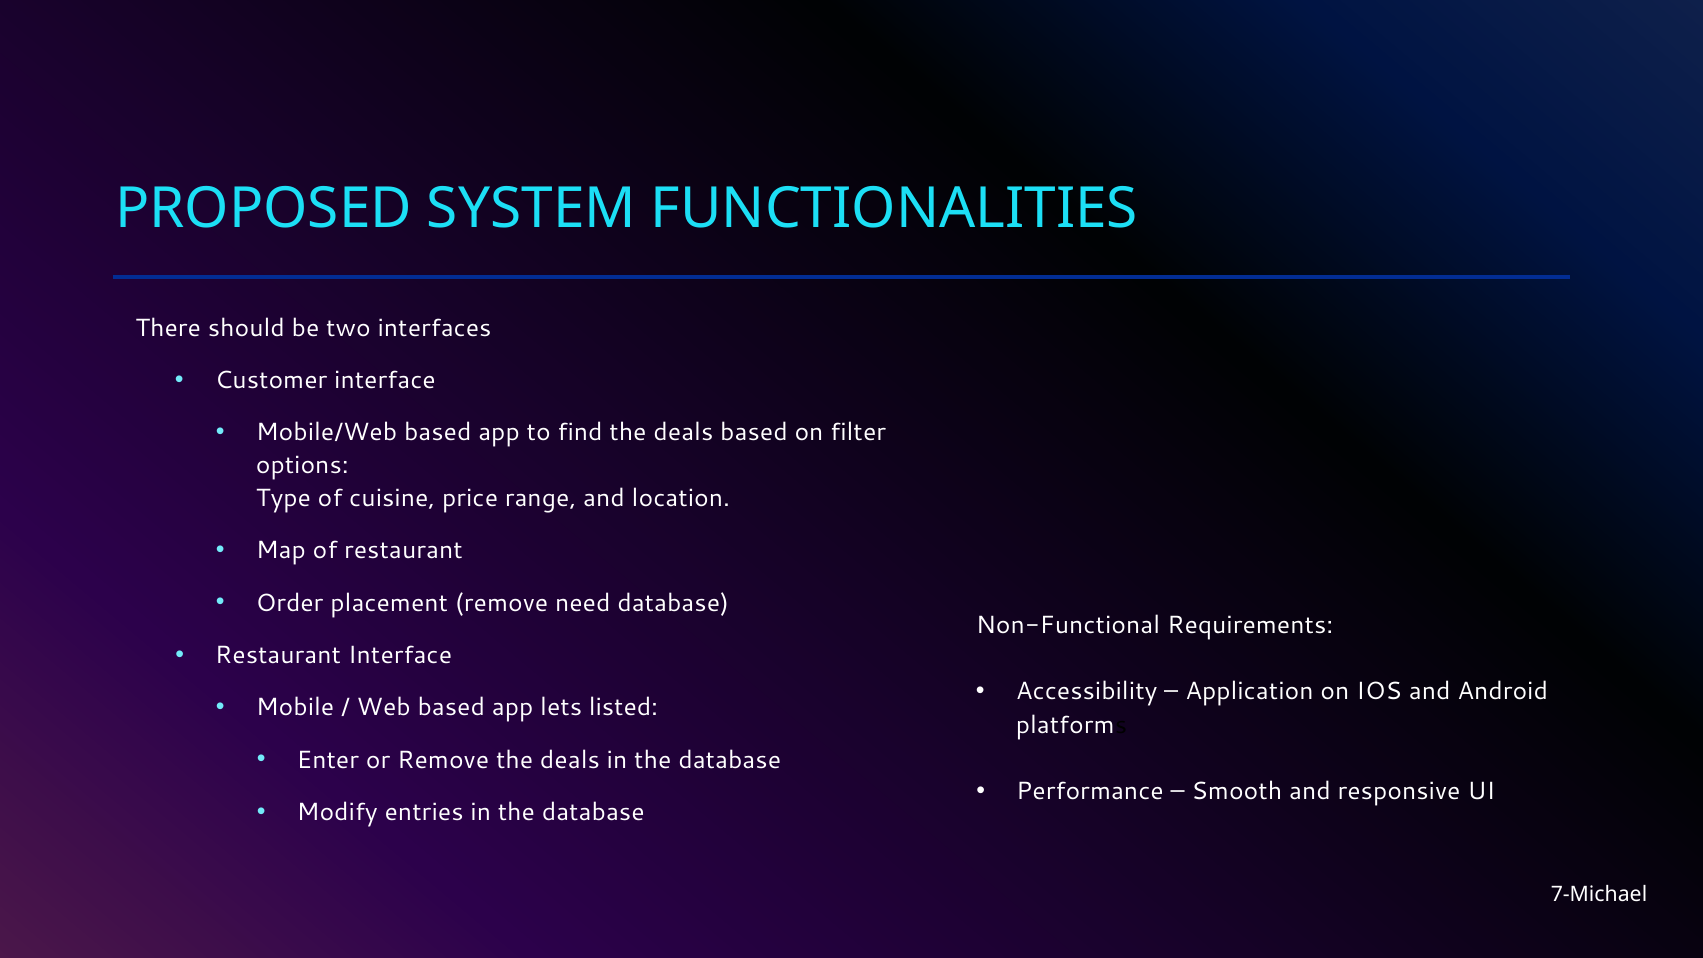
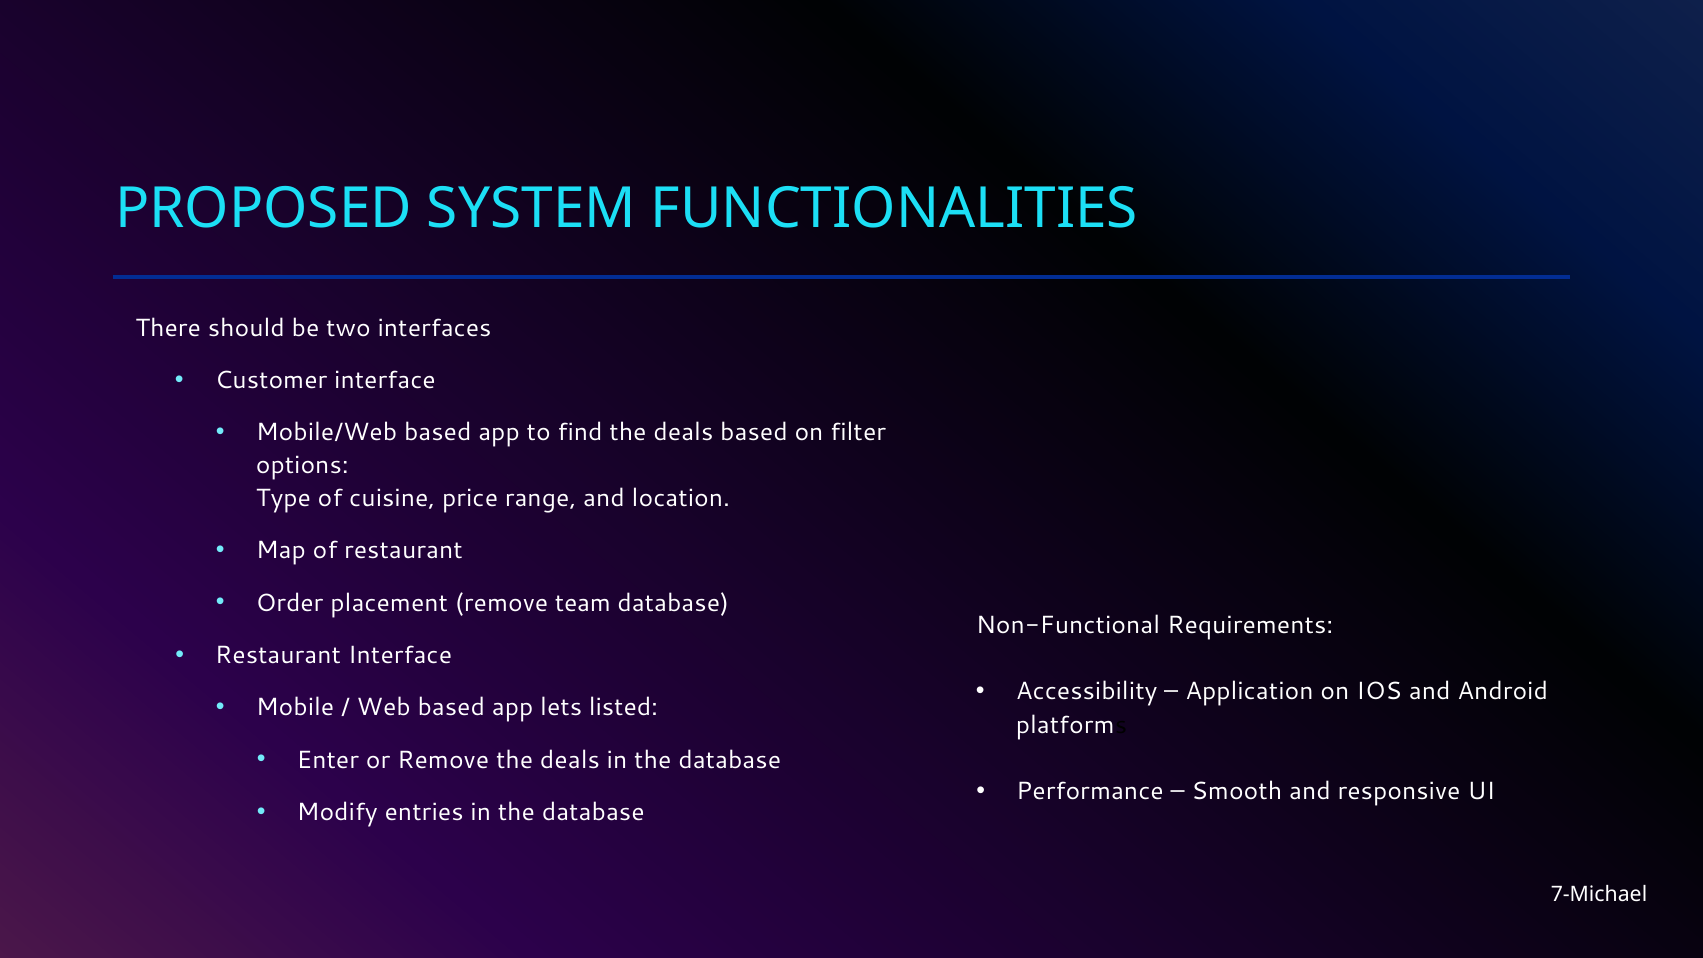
need: need -> team (583, 603)
